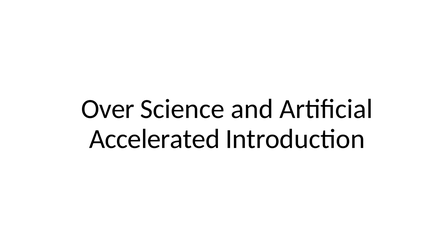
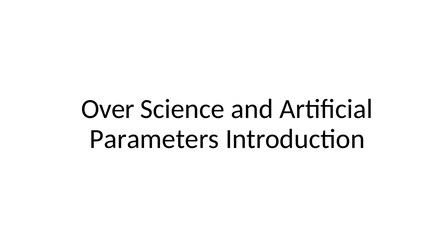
Accelerated: Accelerated -> Parameters (154, 139)
